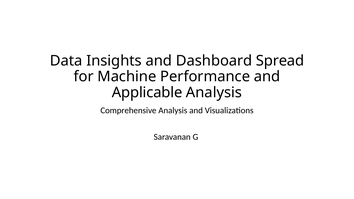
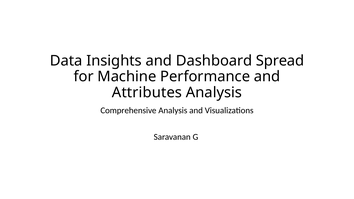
Applicable: Applicable -> Attributes (147, 93)
